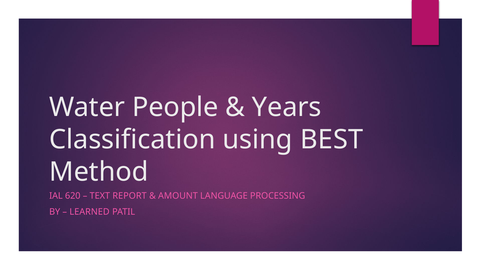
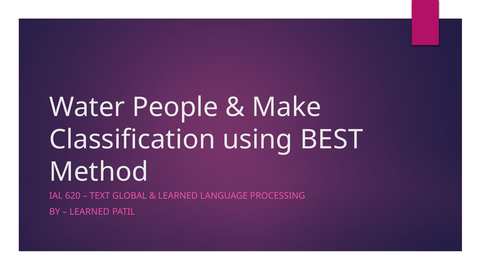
Years: Years -> Make (287, 107)
REPORT: REPORT -> GLOBAL (130, 196)
AMOUNT: AMOUNT -> LEARNED (178, 196)
